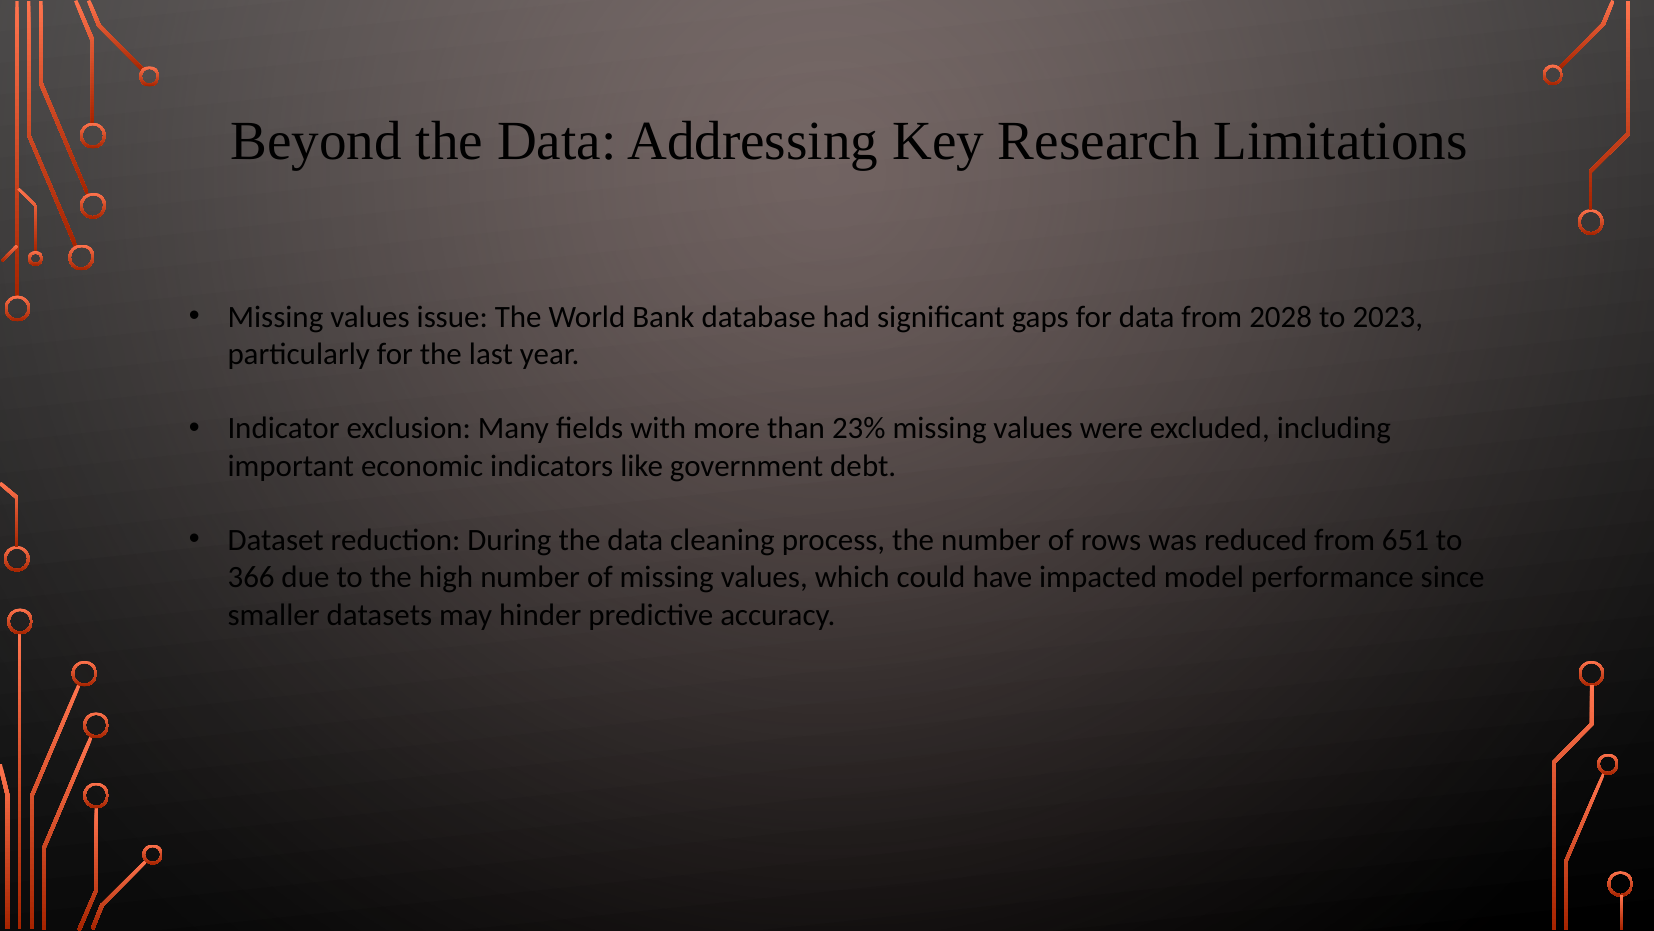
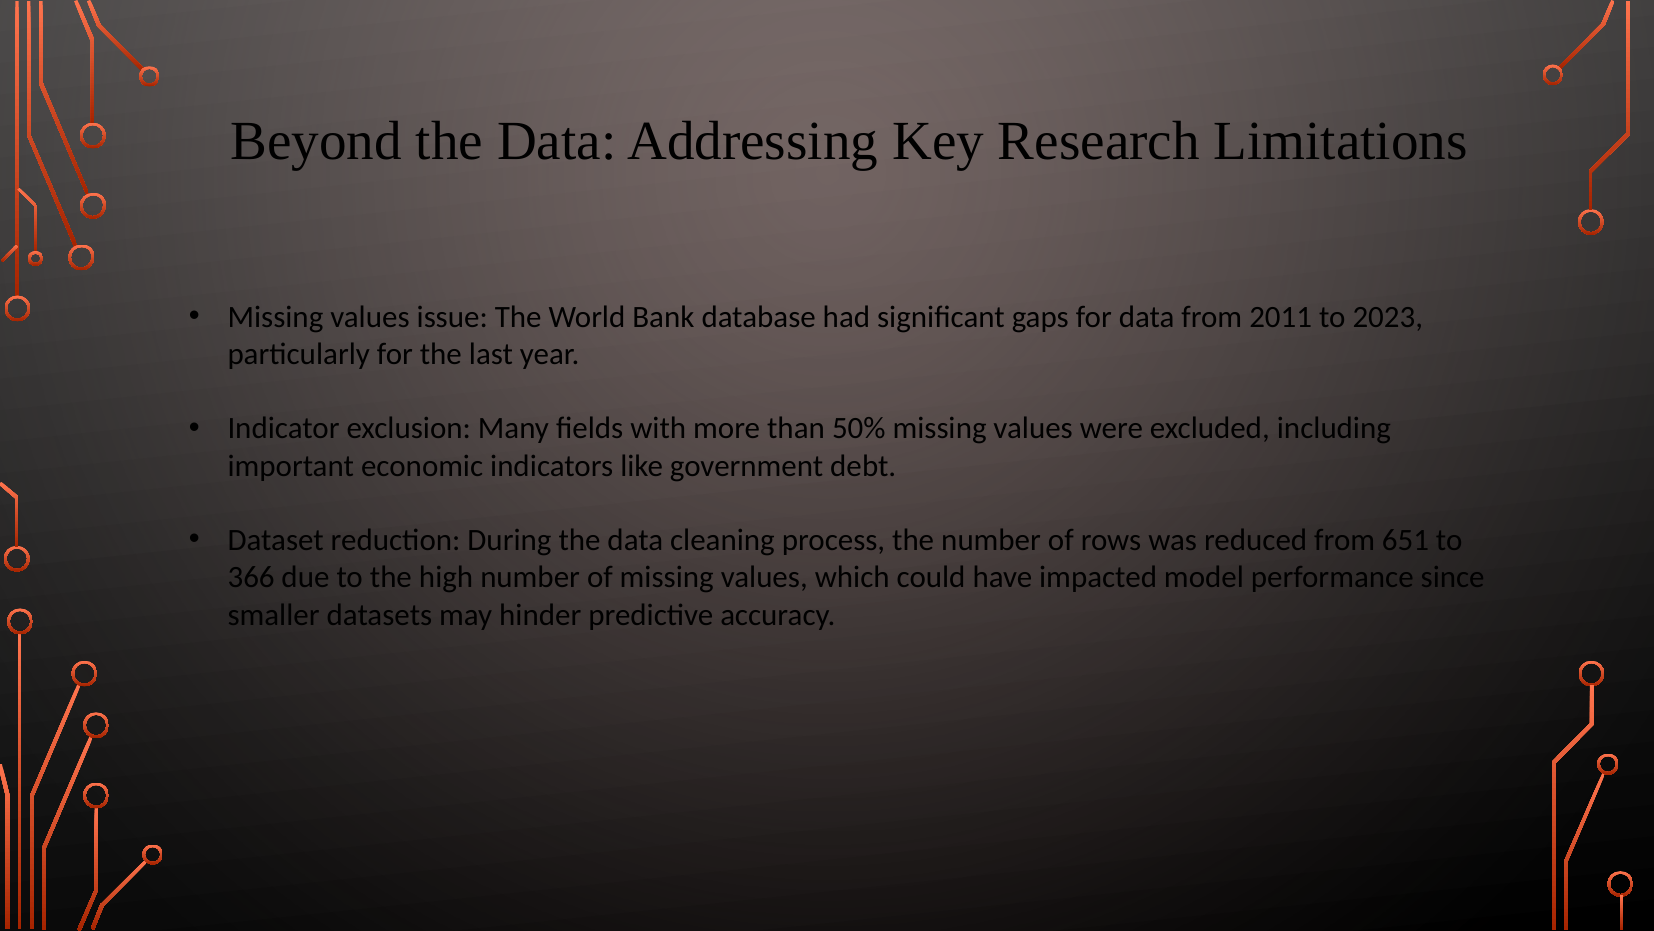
2028: 2028 -> 2011 (1281, 317)
23%: 23% -> 50% (859, 428)
